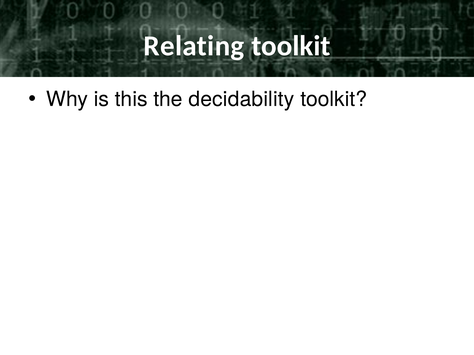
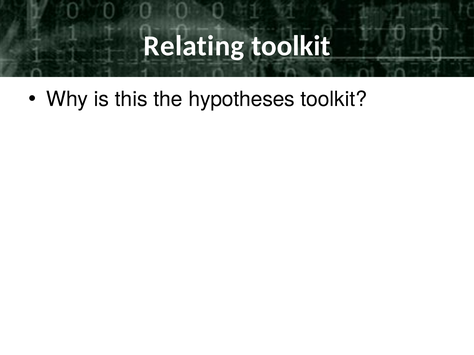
decidability: decidability -> hypotheses (242, 99)
